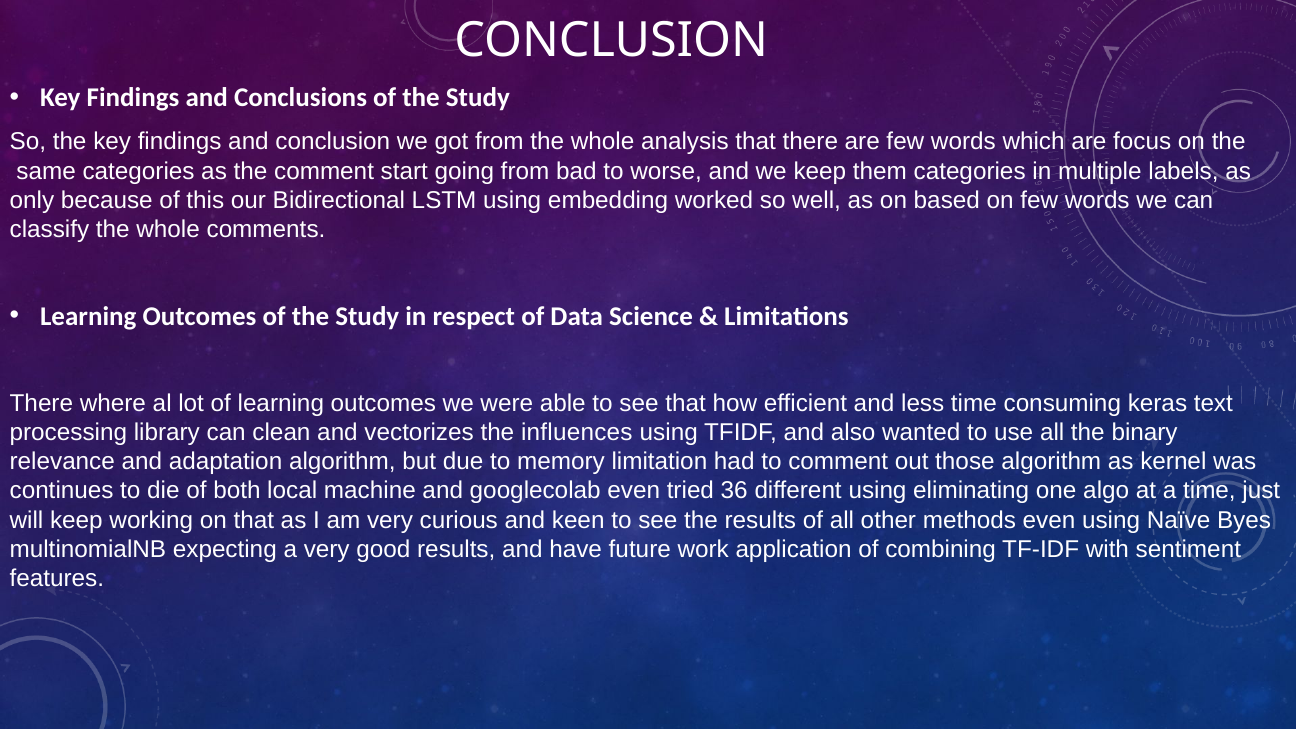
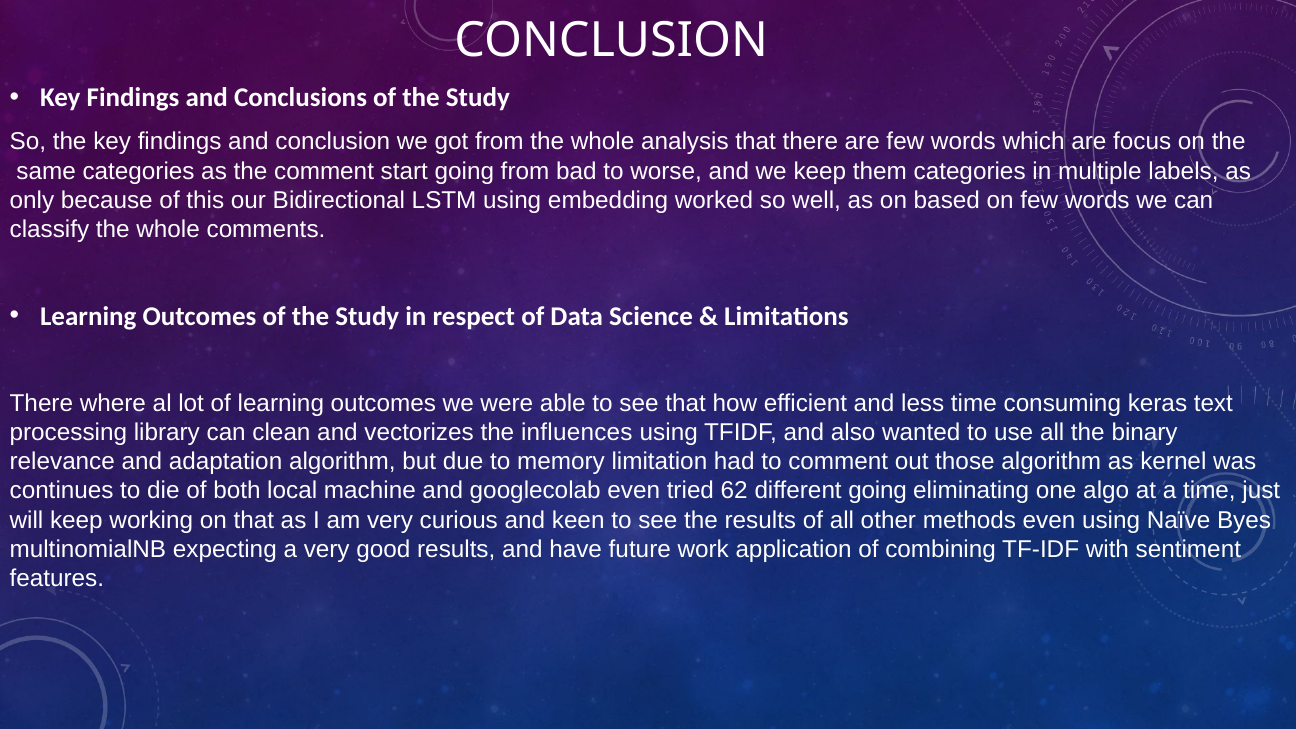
36: 36 -> 62 (734, 491)
different using: using -> going (878, 491)
